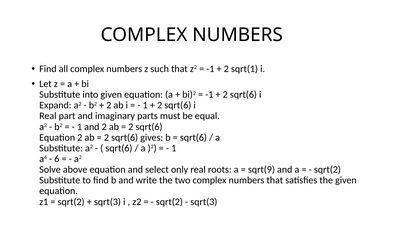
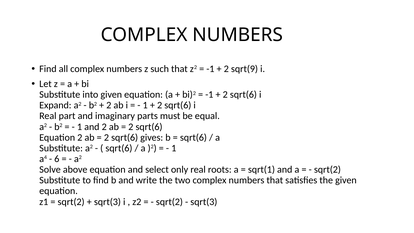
sqrt(1: sqrt(1 -> sqrt(9 (245, 69)
sqrt(9: sqrt(9 -> sqrt(1 (261, 170)
